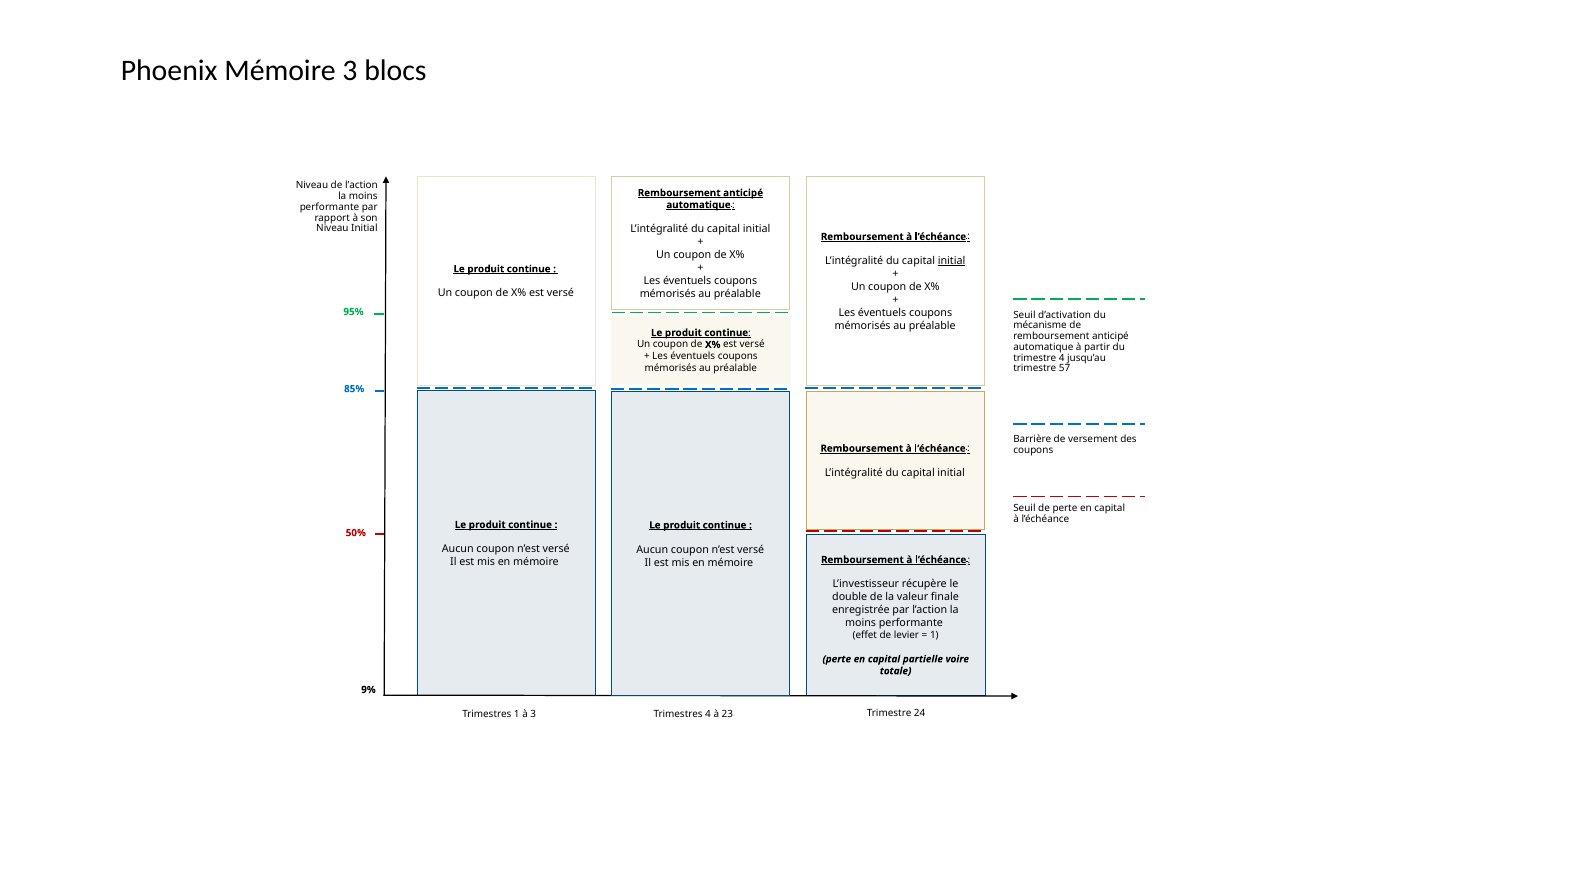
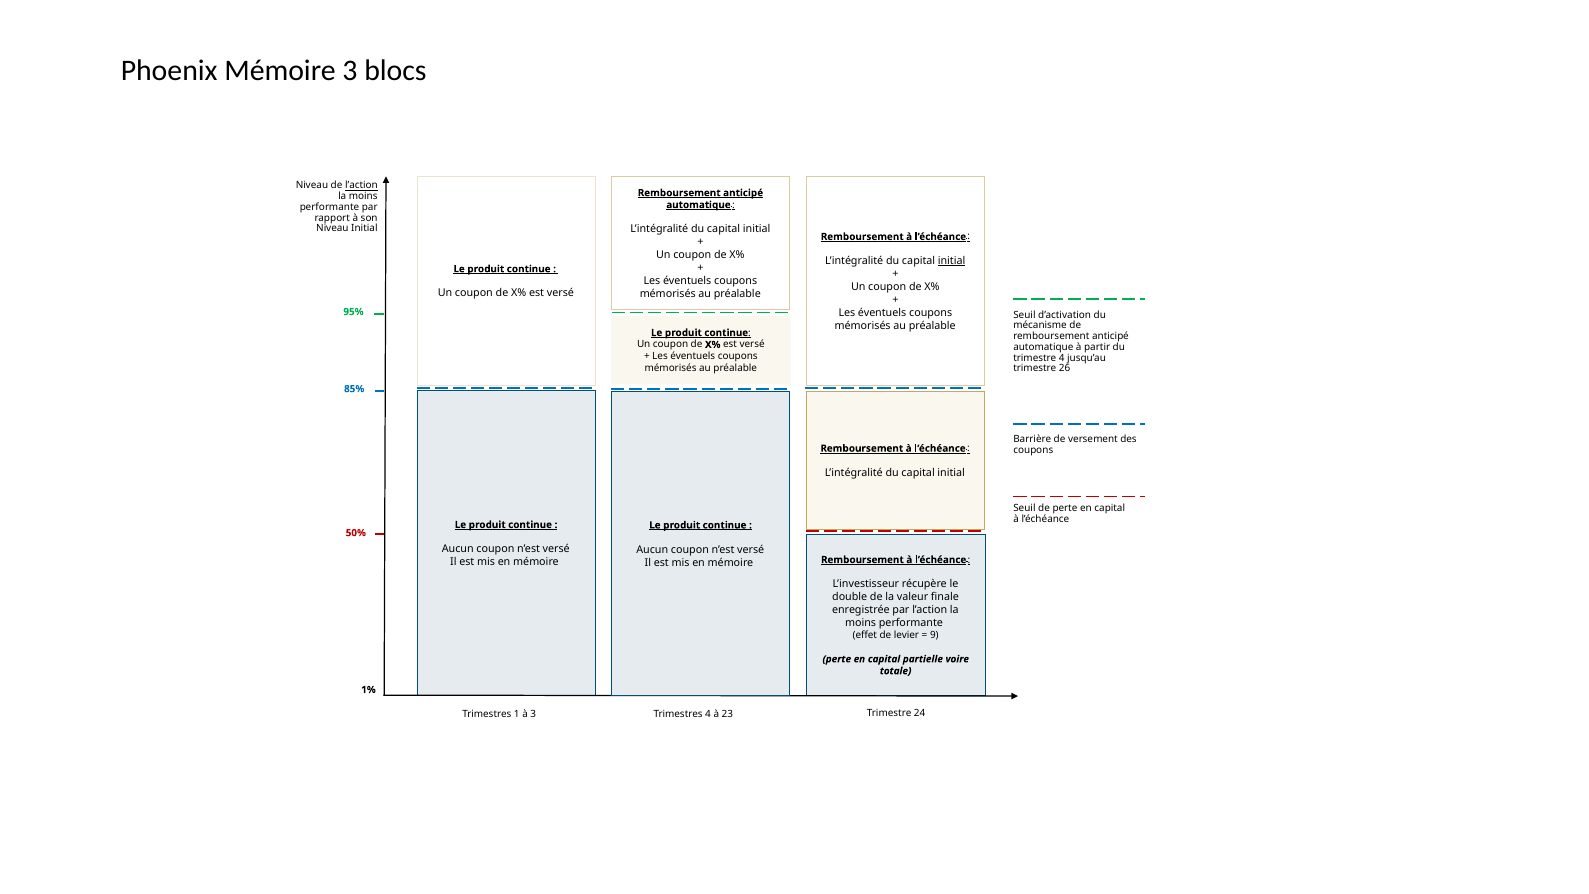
l’action underline: none -> present (361, 186)
57: 57 -> 26 (1065, 368)
1: 1 -> 9 (934, 635)
9%: 9% -> 1% (368, 690)
